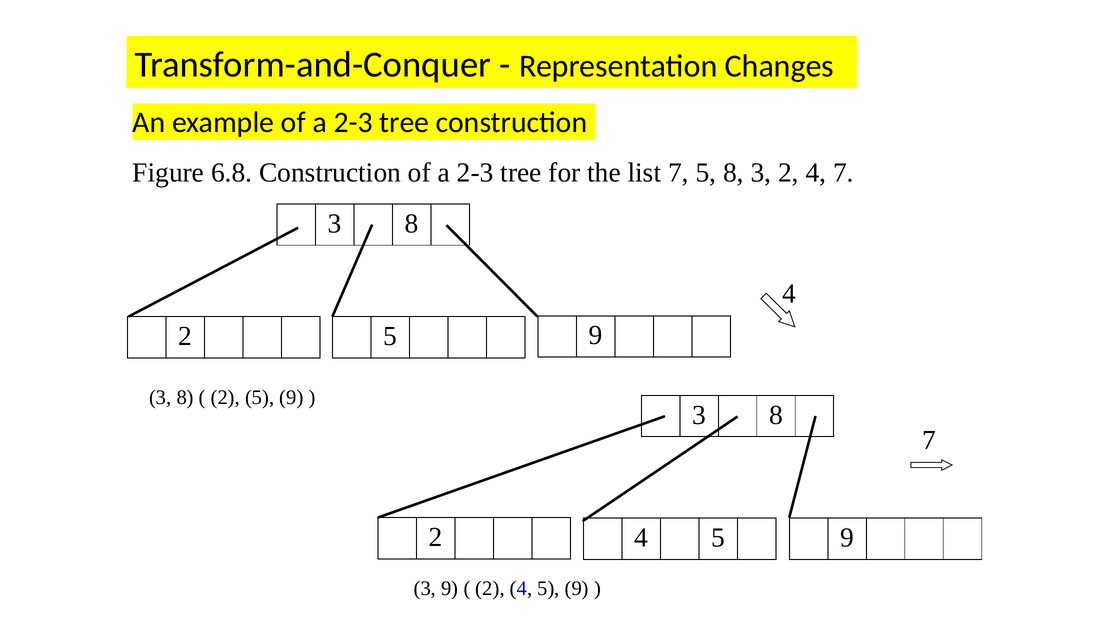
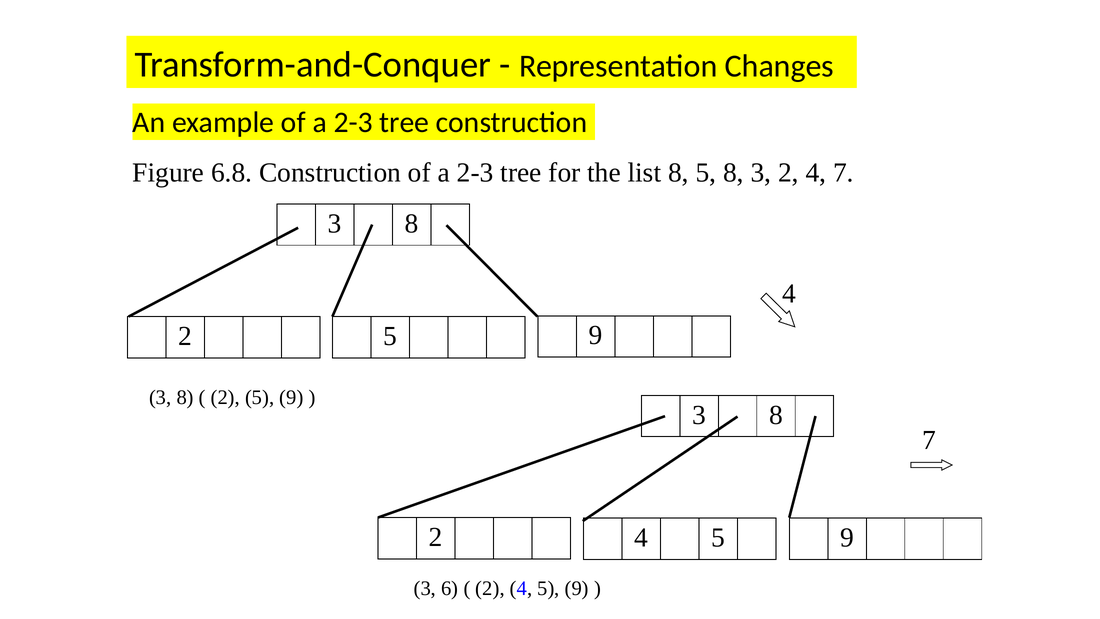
list 7: 7 -> 8 (679, 173)
3 9: 9 -> 6 (450, 588)
